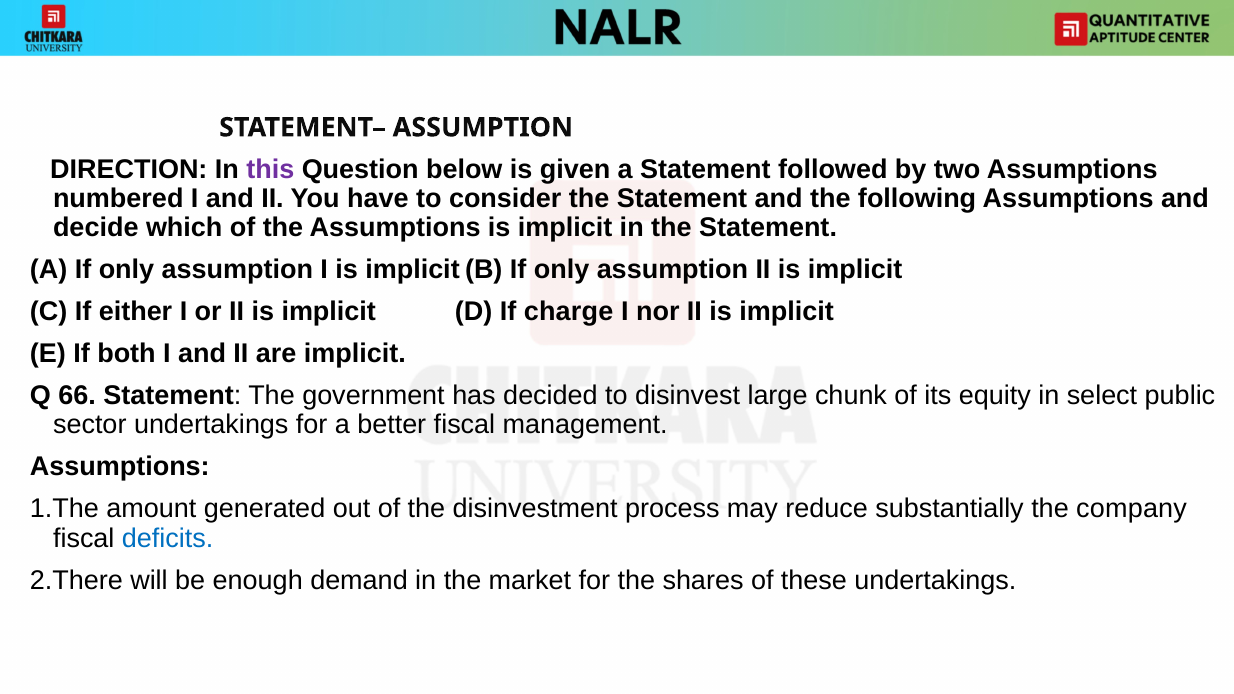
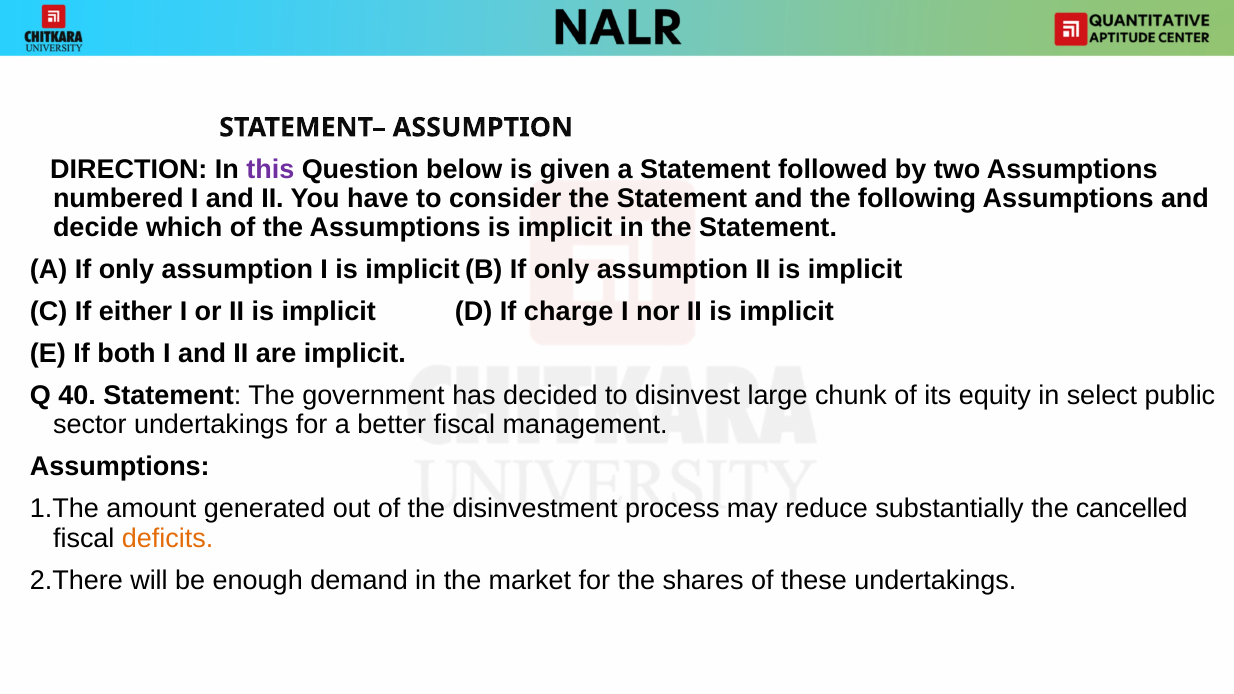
66: 66 -> 40 (77, 396)
company: company -> cancelled (1132, 509)
deficits colour: blue -> orange (168, 538)
